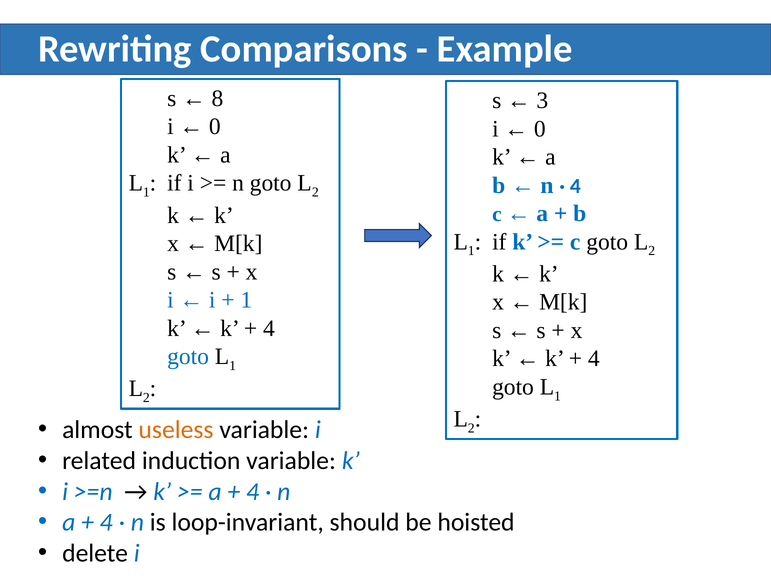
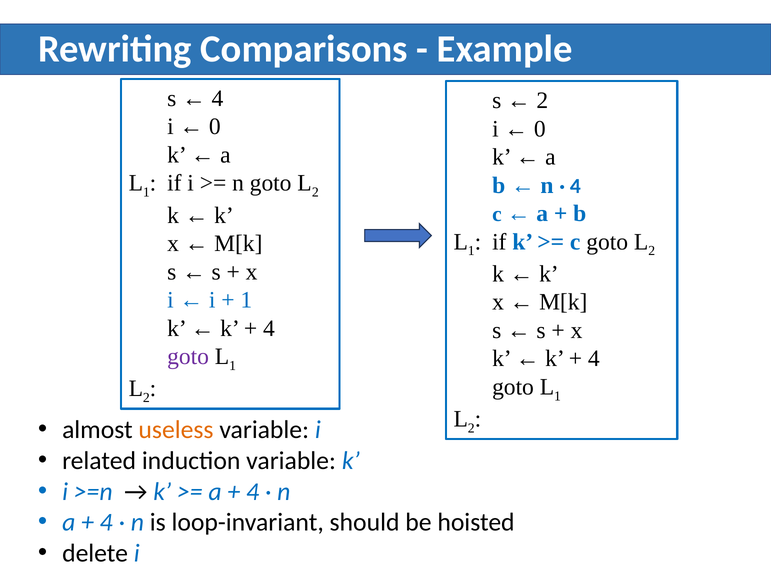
8: 8 -> 4 (217, 98)
3: 3 -> 2 (542, 101)
goto colour: blue -> purple (188, 357)
